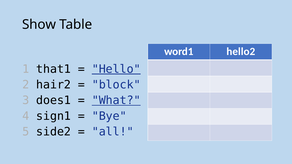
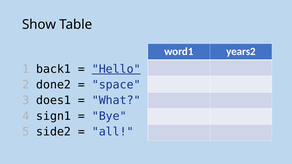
hello2: hello2 -> years2 (241, 52)
that1: that1 -> back1 (54, 69)
hair2: hair2 -> done2 (54, 85)
block: block -> space (116, 85)
What underline: present -> none (116, 101)
